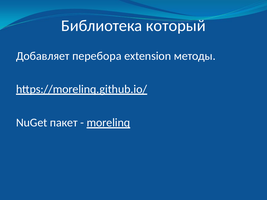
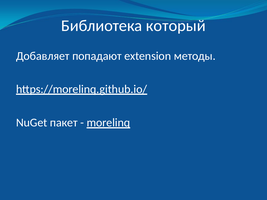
перебора: перебора -> попадают (97, 56)
